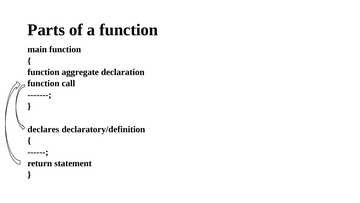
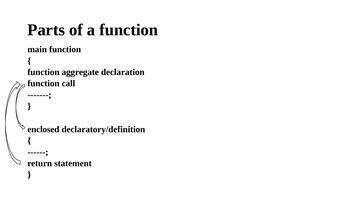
declares: declares -> enclosed (43, 129)
